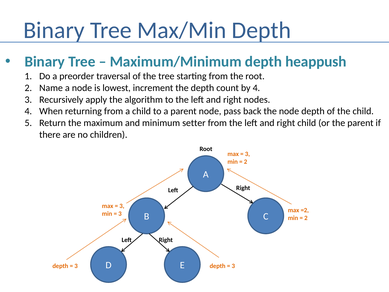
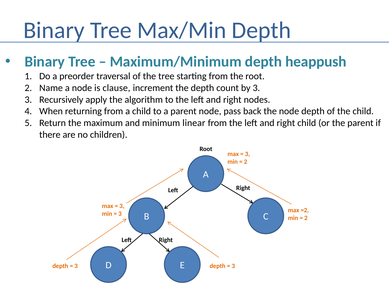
lowest: lowest -> clause (116, 88)
by 4: 4 -> 3 (256, 88)
setter: setter -> linear (194, 123)
